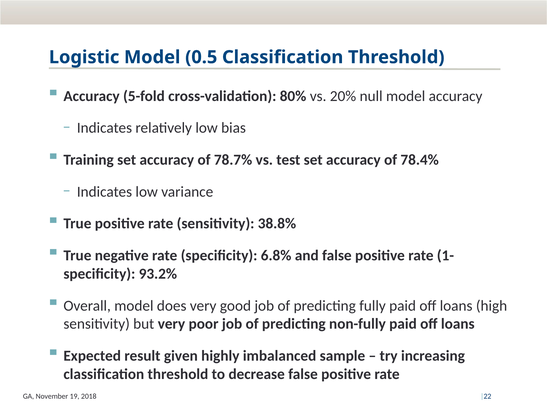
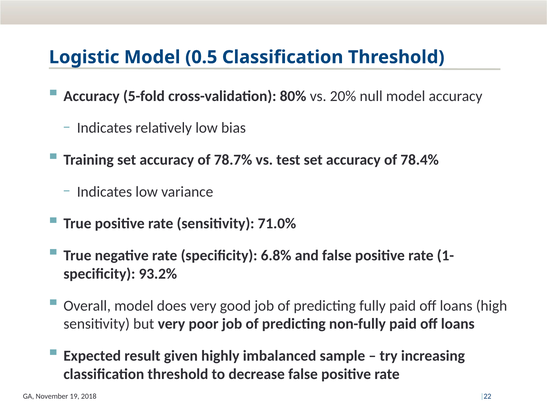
38.8%: 38.8% -> 71.0% (277, 224)
